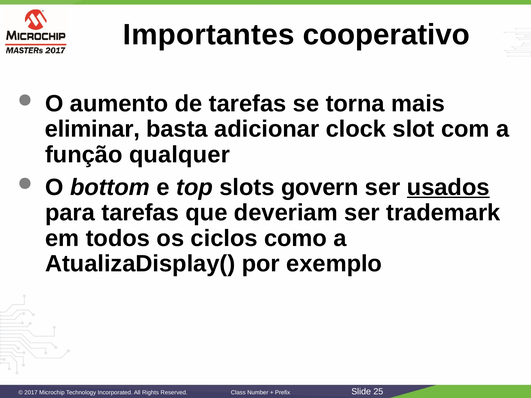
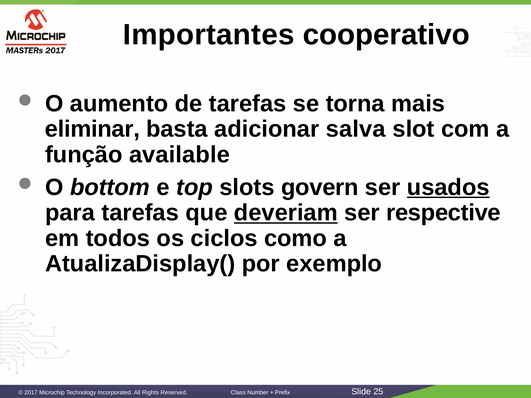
clock: clock -> salva (356, 129)
qualquer: qualquer -> available (179, 155)
deveriam underline: none -> present (286, 213)
trademark: trademark -> respective (443, 213)
